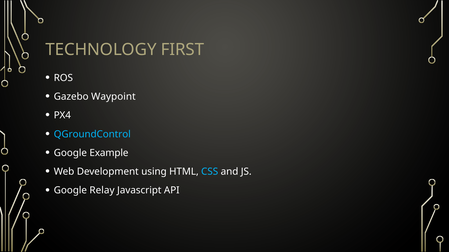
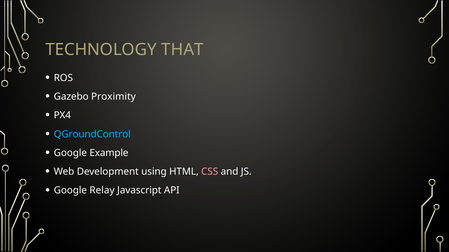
FIRST: FIRST -> THAT (182, 50)
Waypoint: Waypoint -> Proximity (113, 97)
CSS colour: light blue -> pink (210, 172)
